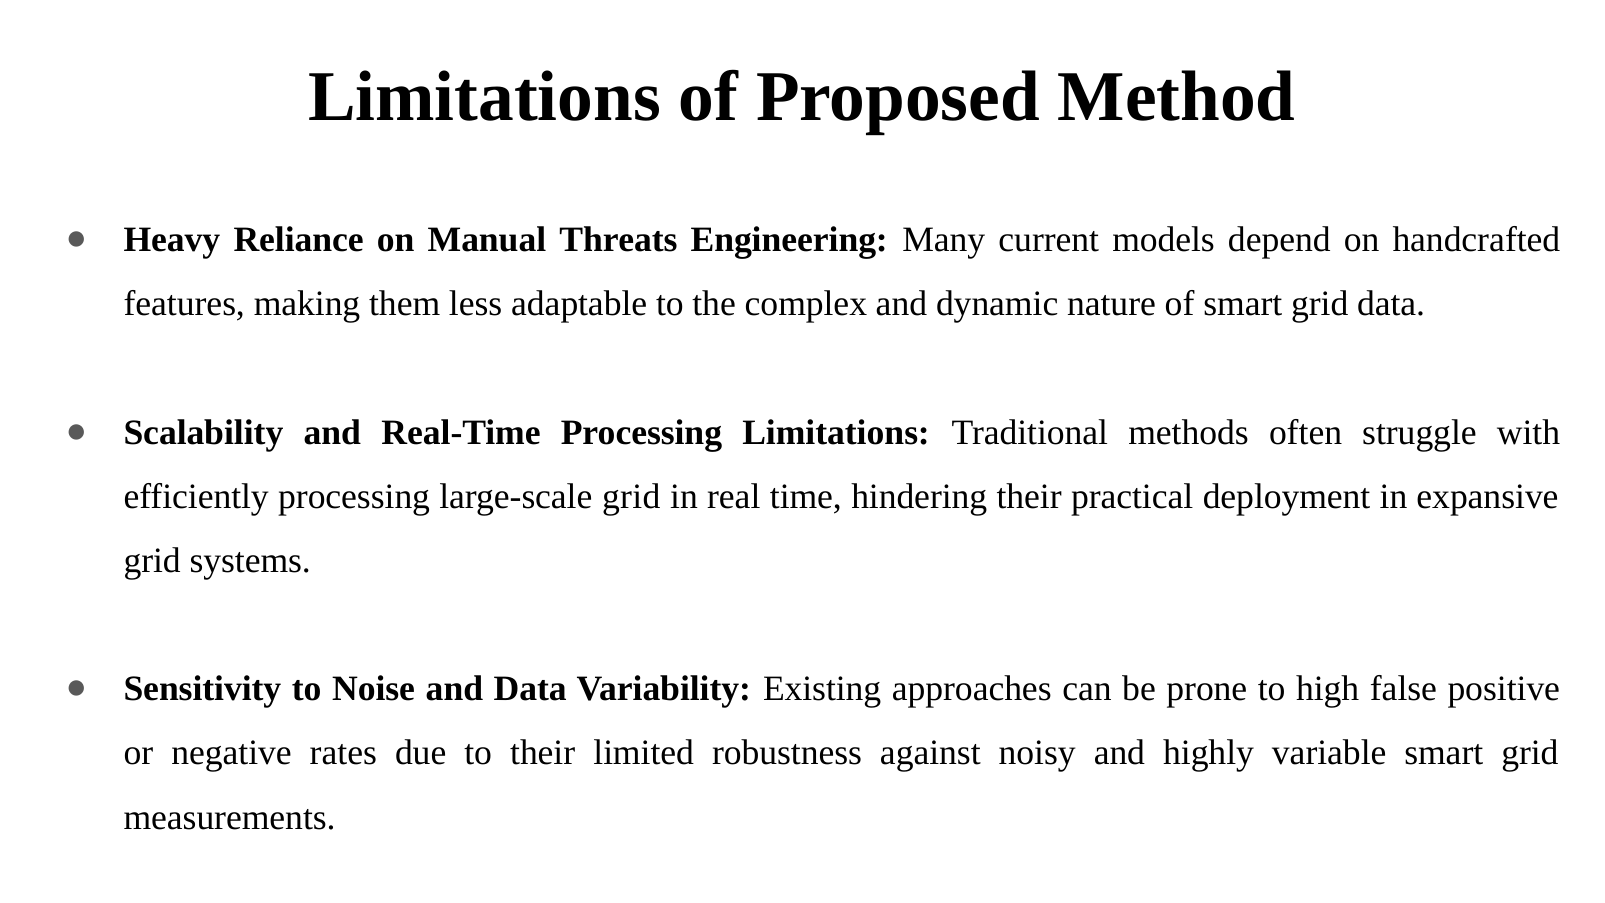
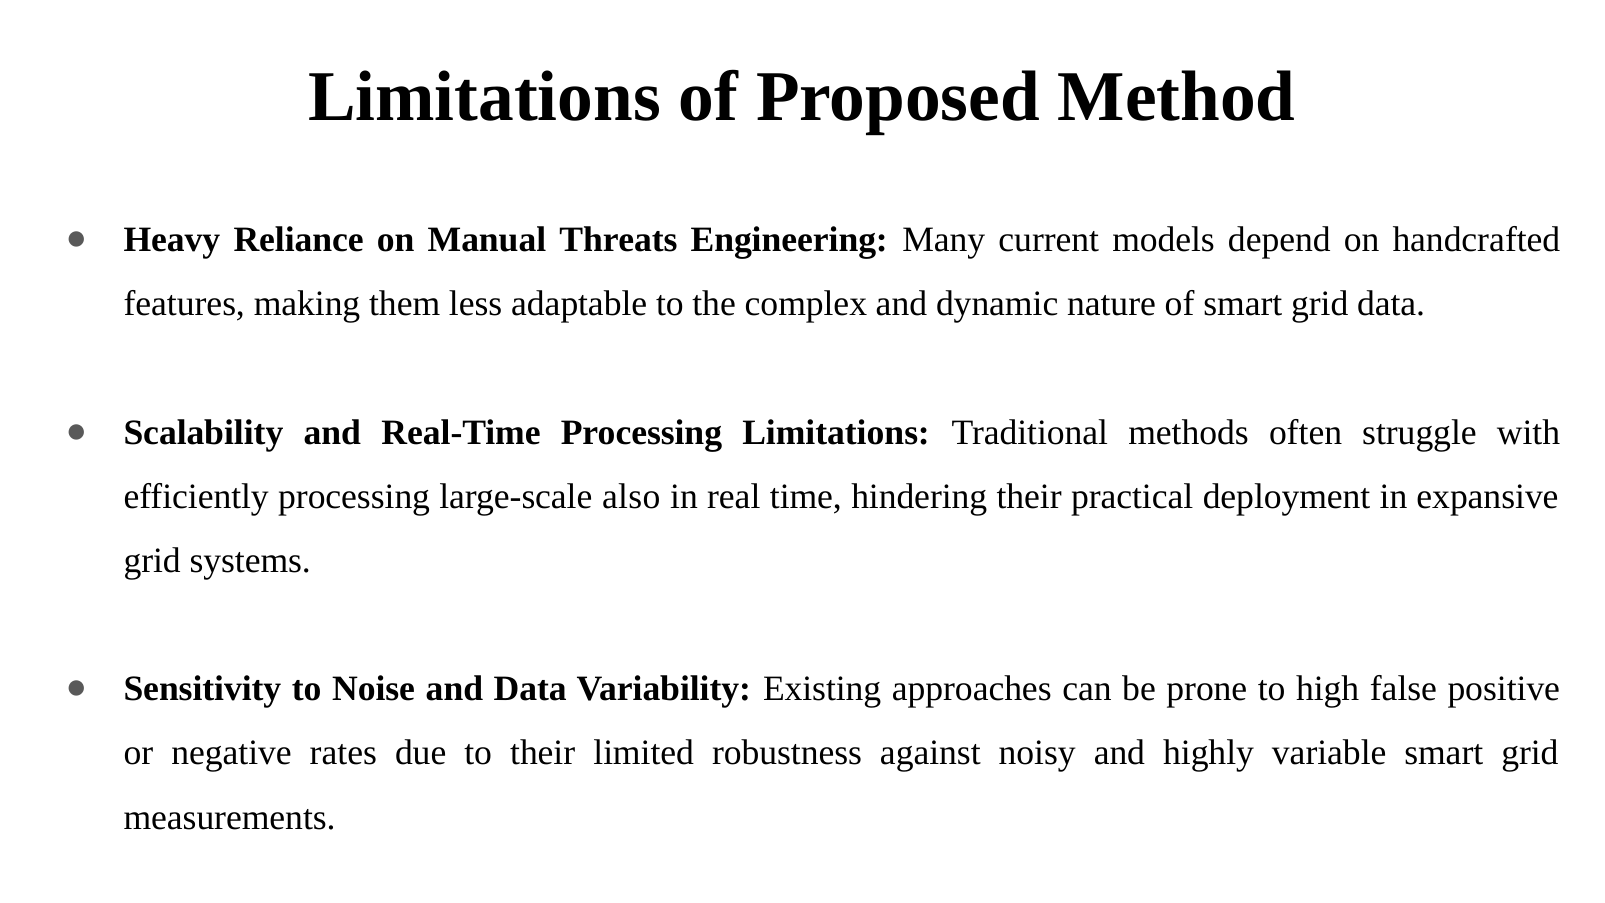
large-scale grid: grid -> also (631, 496)
